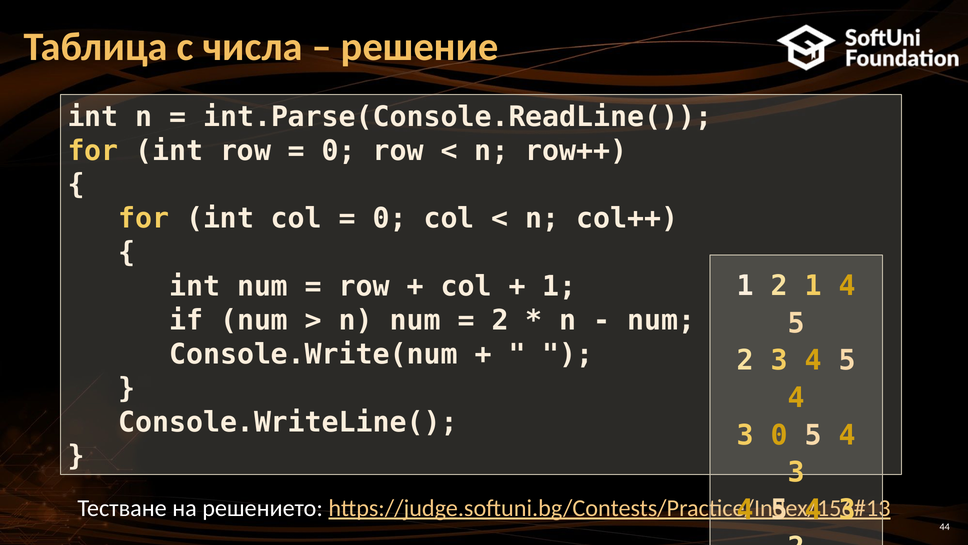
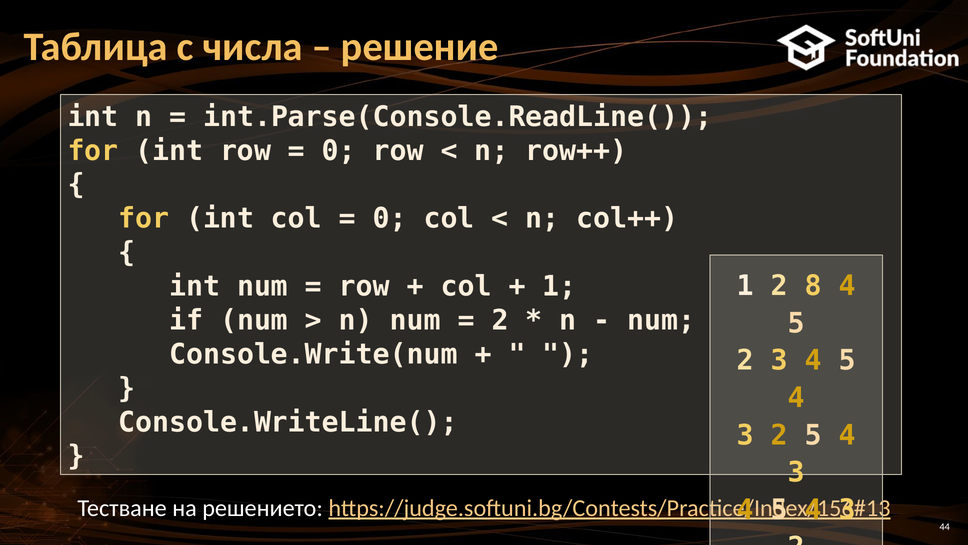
1 2 1: 1 -> 8 (813, 286)
0: 0 -> 2 (779, 435)
